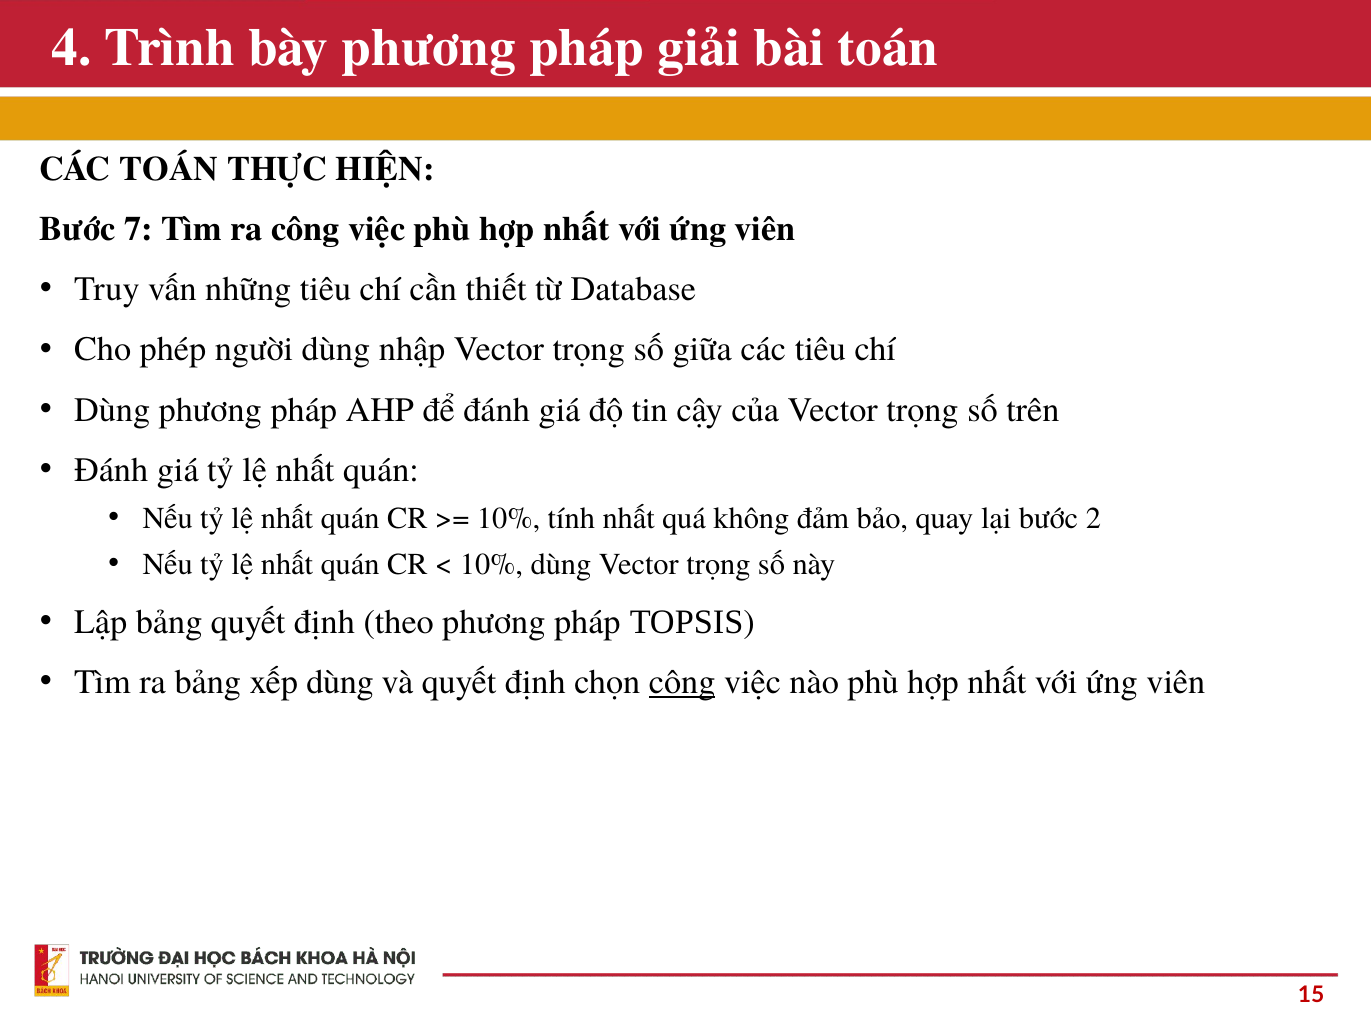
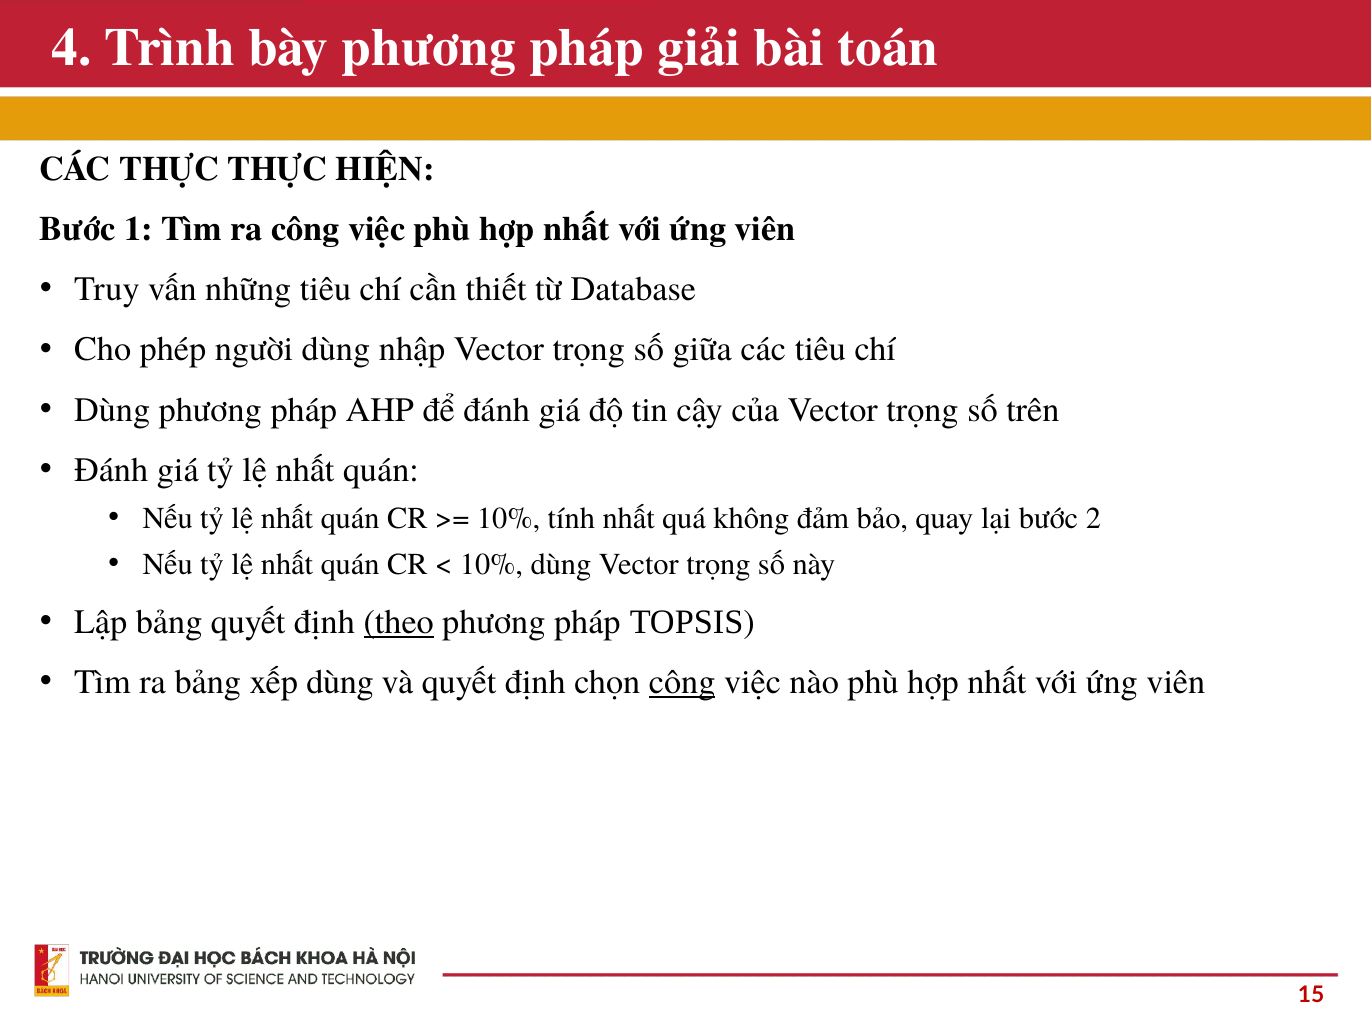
CÁC TOÁN: TOÁN -> THỰC (169, 169)
7: 7 -> 1 (138, 229)
theo underline: none -> present (399, 622)
